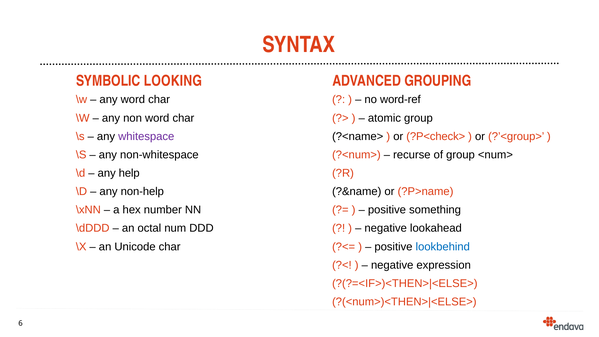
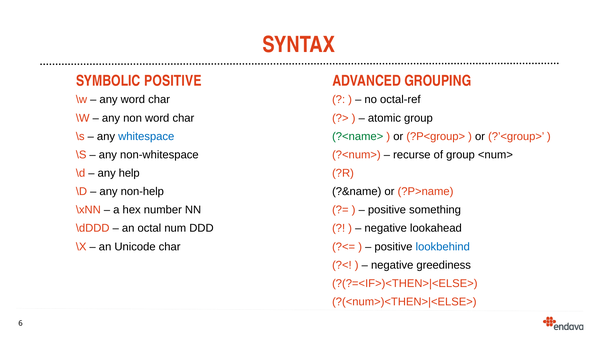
SYMBOLIC LOOKING: LOOKING -> POSITIVE (173, 81)
word-ref: word-ref -> octal-ref (400, 100)
whitespace colour: purple -> blue (146, 136)
?<name> colour: black -> green (358, 136)
?P<check>: ?P<check> -> ?P<group> (436, 136)
expression: expression -> greediness (444, 265)
